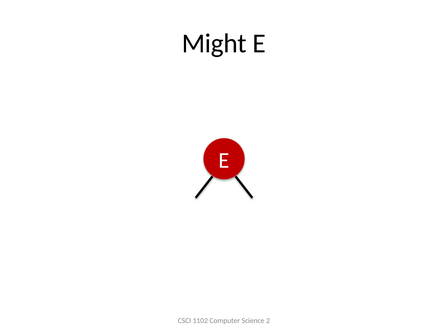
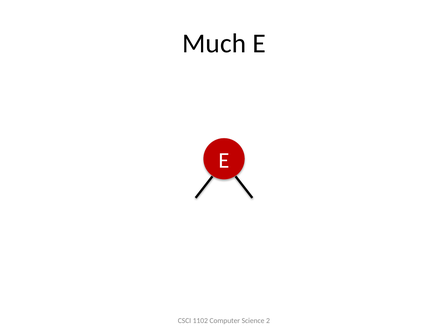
Might: Might -> Much (214, 43)
